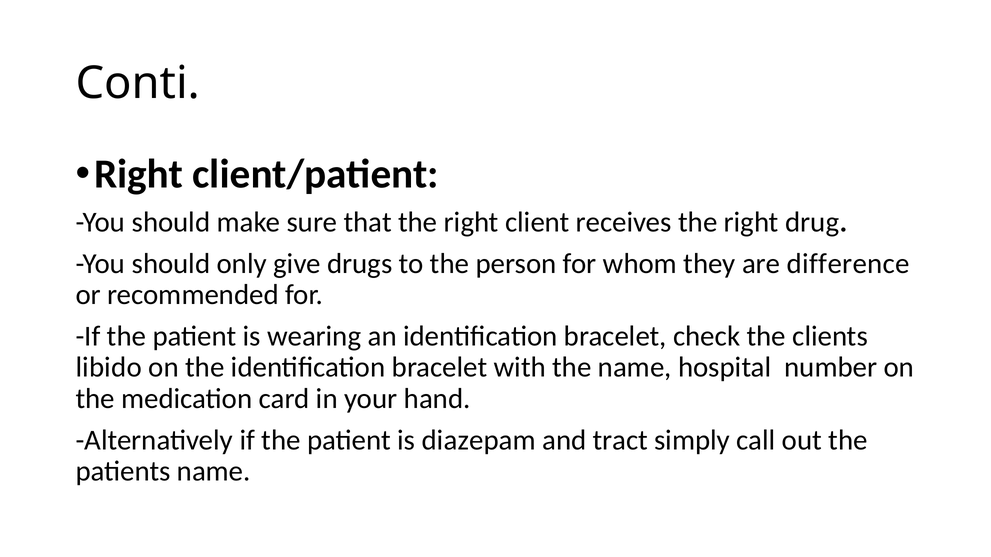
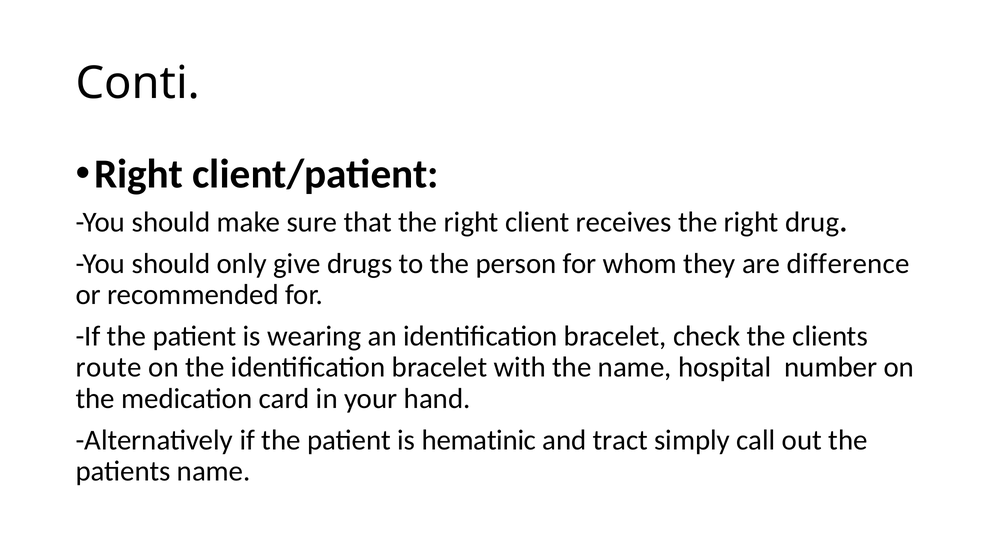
libido: libido -> route (109, 368)
diazepam: diazepam -> hematinic (479, 440)
